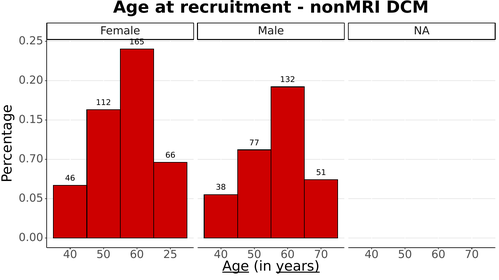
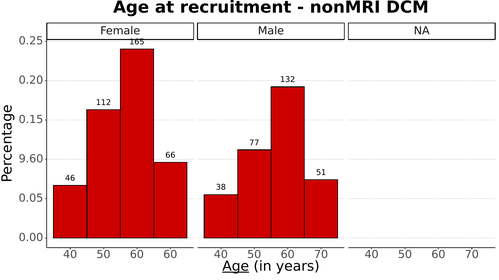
0.70: 0.70 -> 9.60 (31, 159)
60 25: 25 -> 60 (170, 255)
years underline: present -> none (298, 267)
